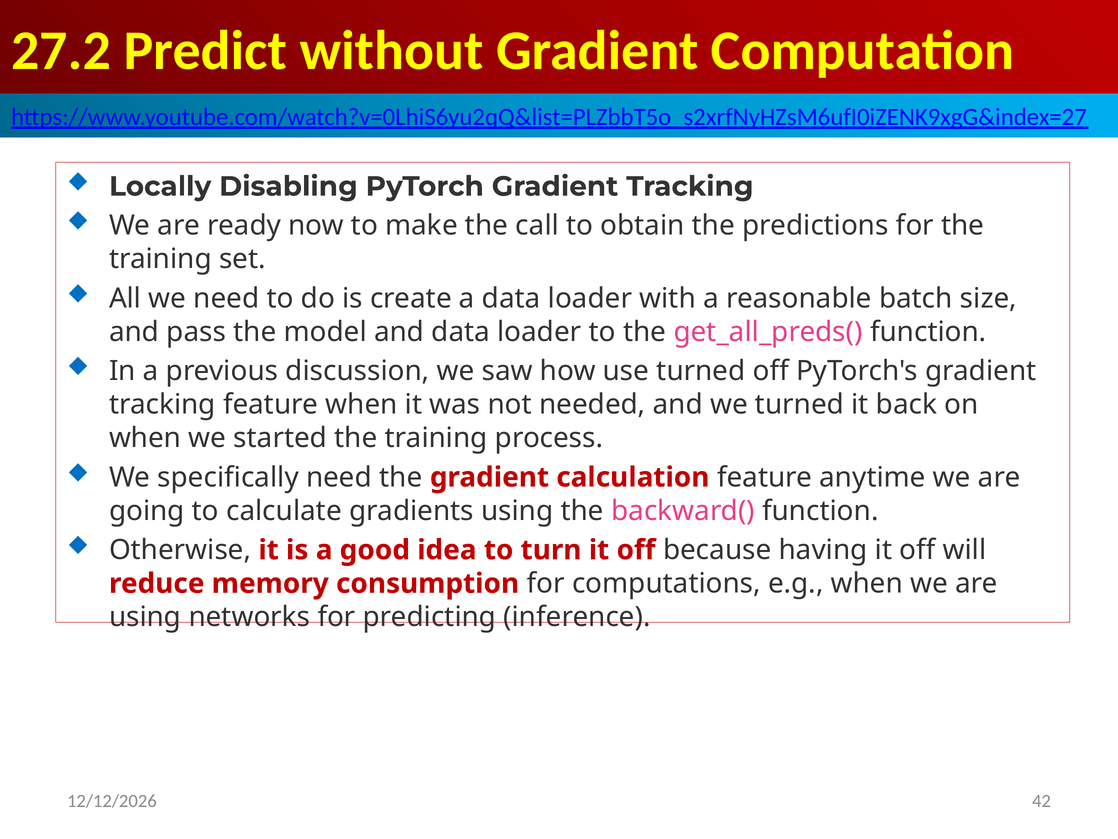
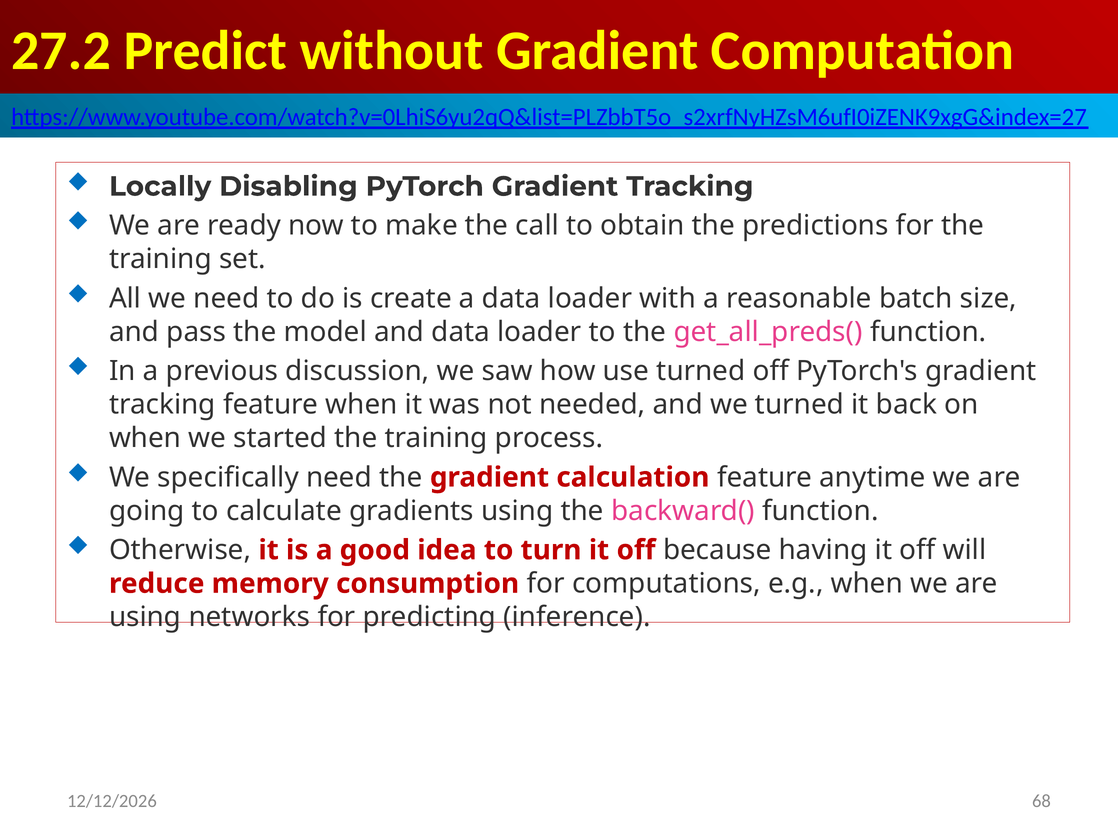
42: 42 -> 68 (1041, 801)
